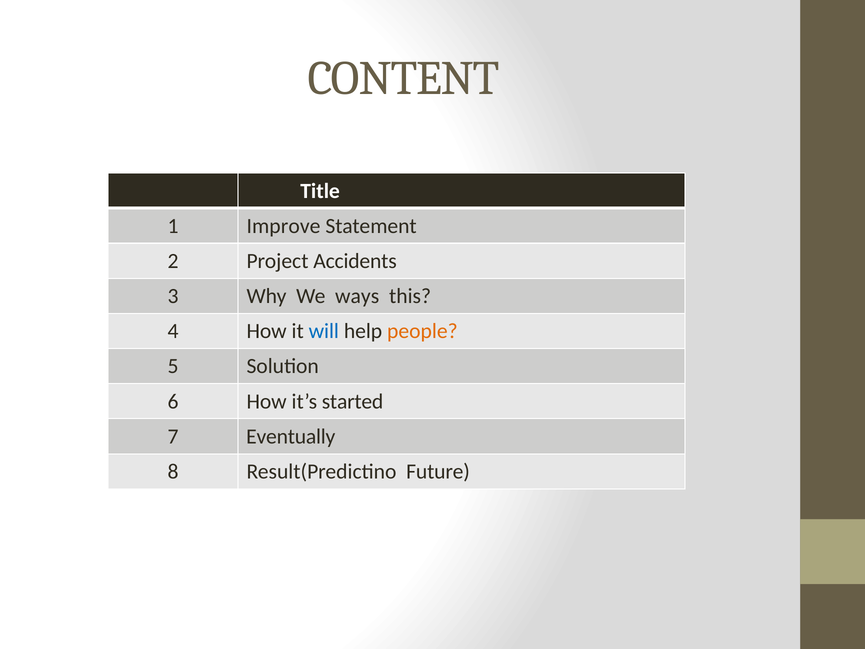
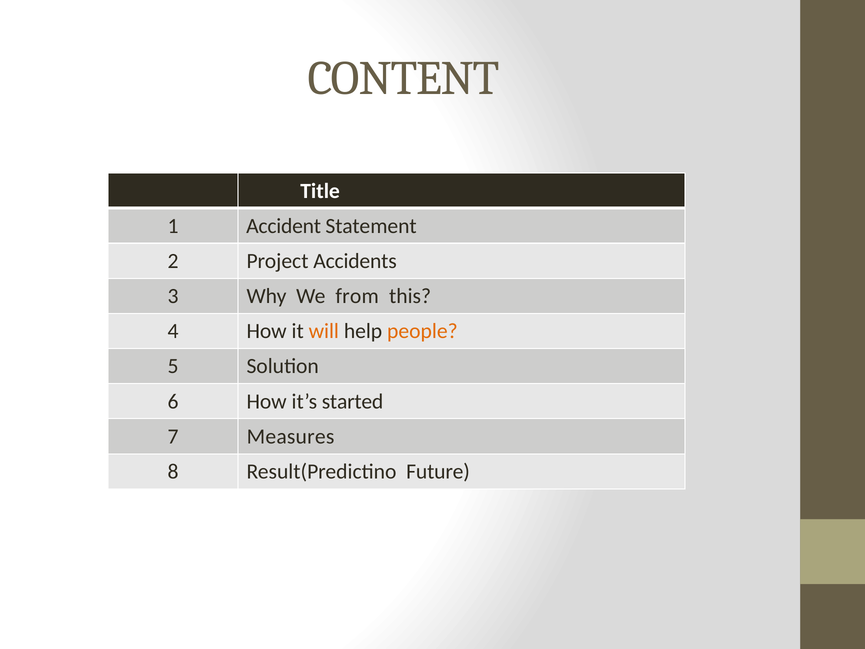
Improve: Improve -> Accident (284, 226)
ways: ways -> from (357, 296)
will colour: blue -> orange (324, 331)
Eventually: Eventually -> Measures (291, 436)
